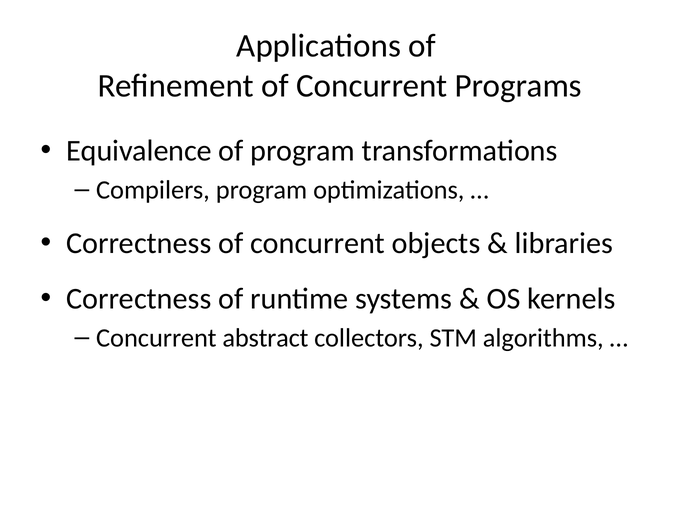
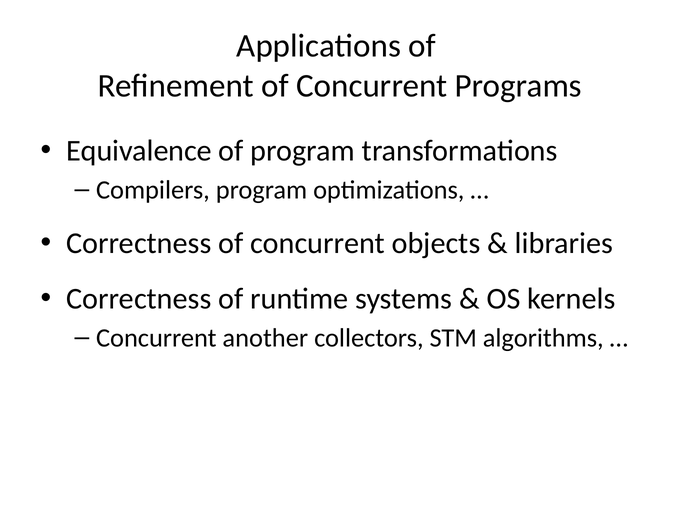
abstract: abstract -> another (265, 338)
